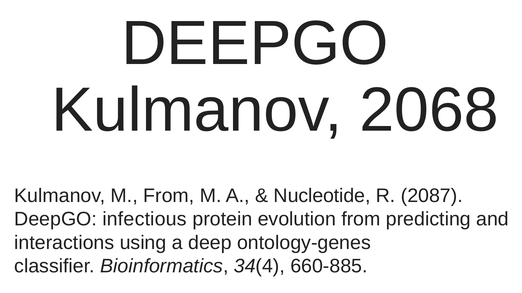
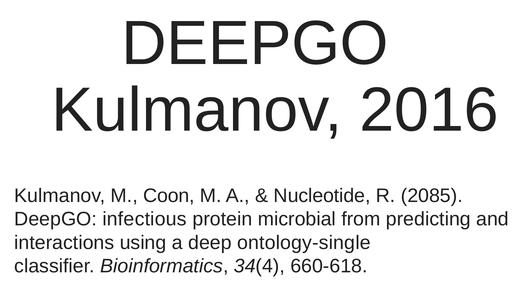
2068: 2068 -> 2016 (429, 110)
M From: From -> Coon (169, 196)
2087: 2087 -> 2085 (432, 196)
evolution: evolution -> microbial (297, 220)
ontology-genes: ontology-genes -> ontology-single (304, 243)
660-885: 660-885 -> 660-618 (329, 267)
